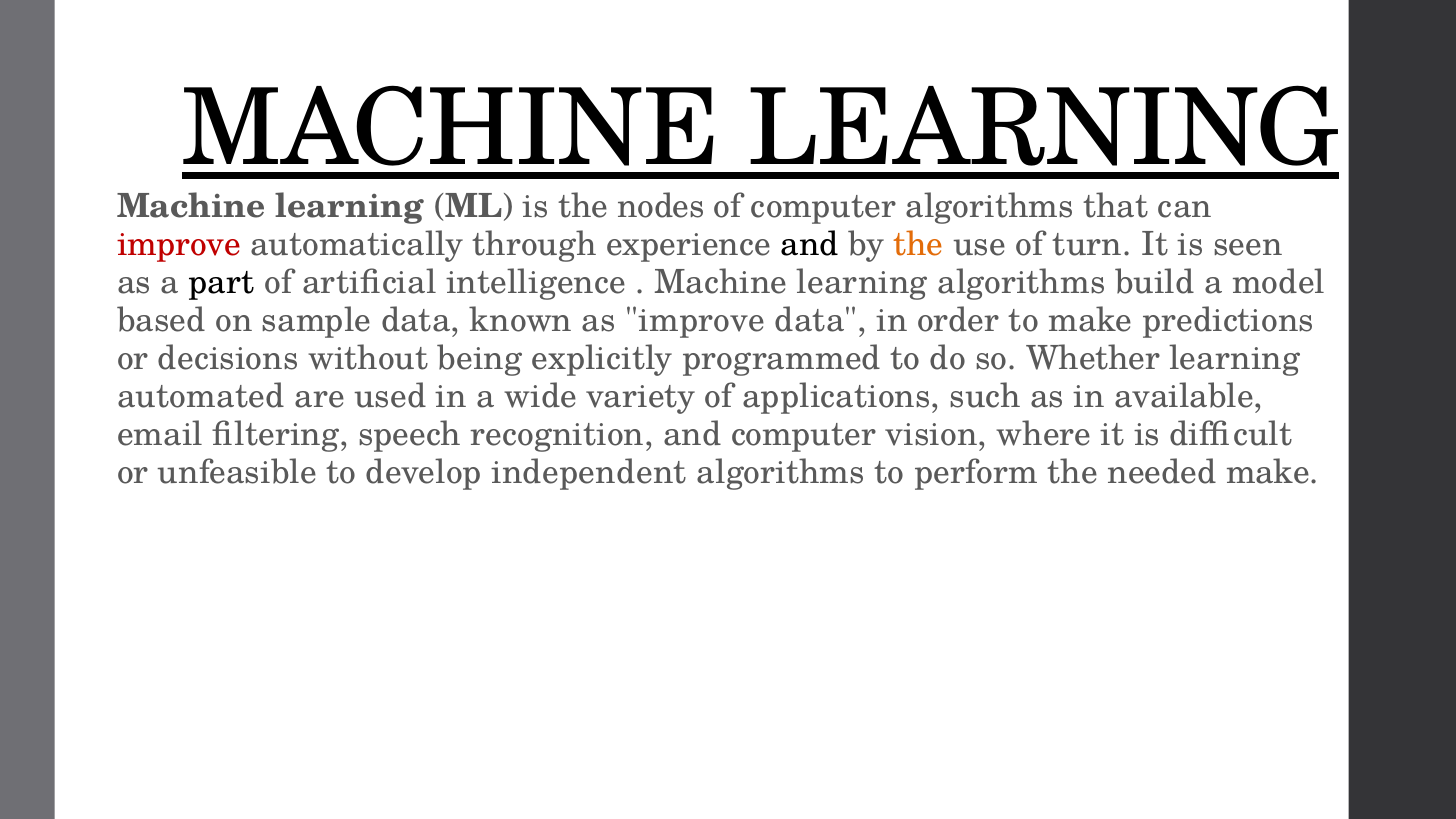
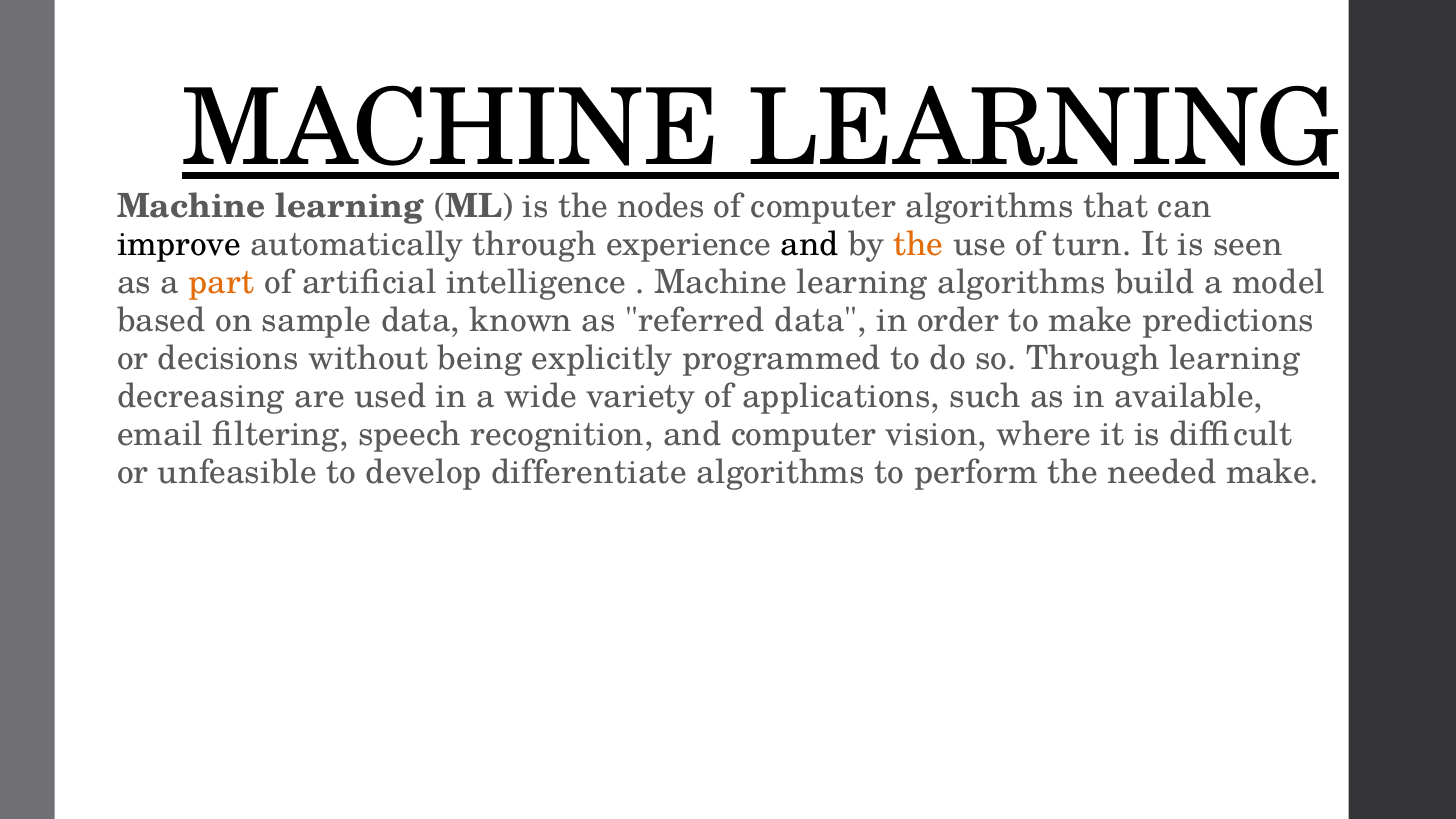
improve colour: red -> black (179, 244)
part colour: black -> orange (222, 282)
as improve: improve -> referred (695, 320)
so Whether: Whether -> Through (1093, 358)
automated: automated -> decreasing (201, 396)
independent: independent -> differentiate (589, 472)
